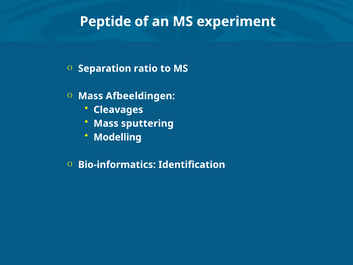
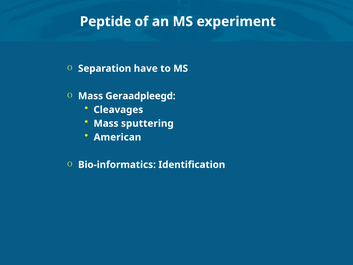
ratio: ratio -> have (146, 68)
Afbeeldingen: Afbeeldingen -> Geraadpleegd (140, 96)
Modelling: Modelling -> American (117, 137)
